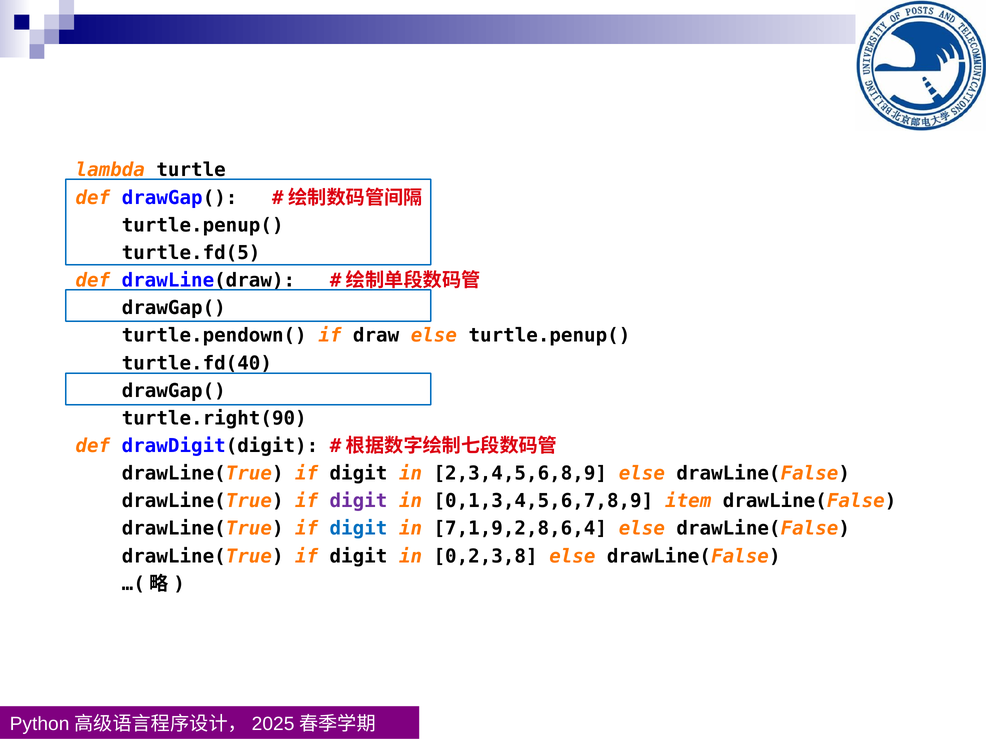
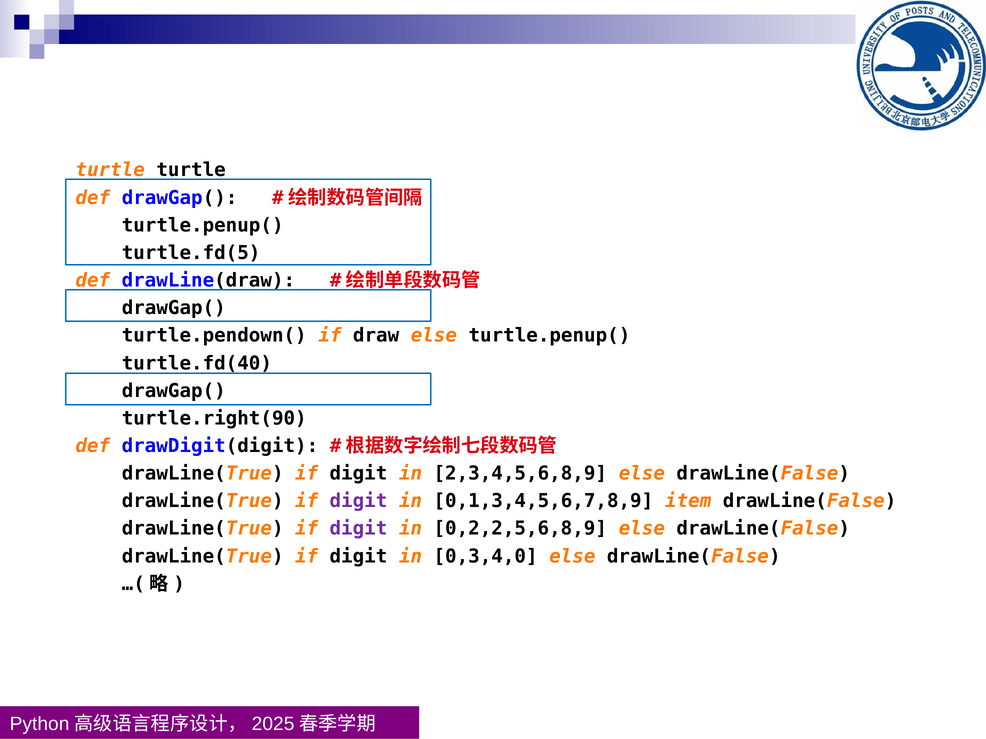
lambda: lambda -> turtle (110, 170)
digit colour: blue -> purple (358, 529)
7,1,9,2,8,6,4: 7,1,9,2,8,6,4 -> 0,2,2,5,6,8,9 (520, 529)
0,2,3,8: 0,2,3,8 -> 0,3,4,0 (486, 557)
